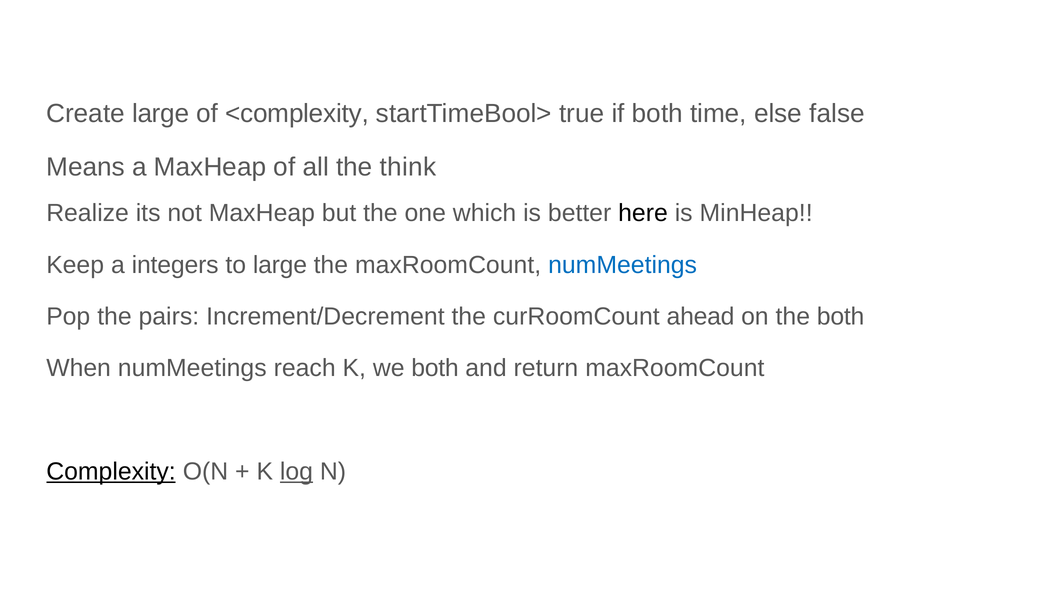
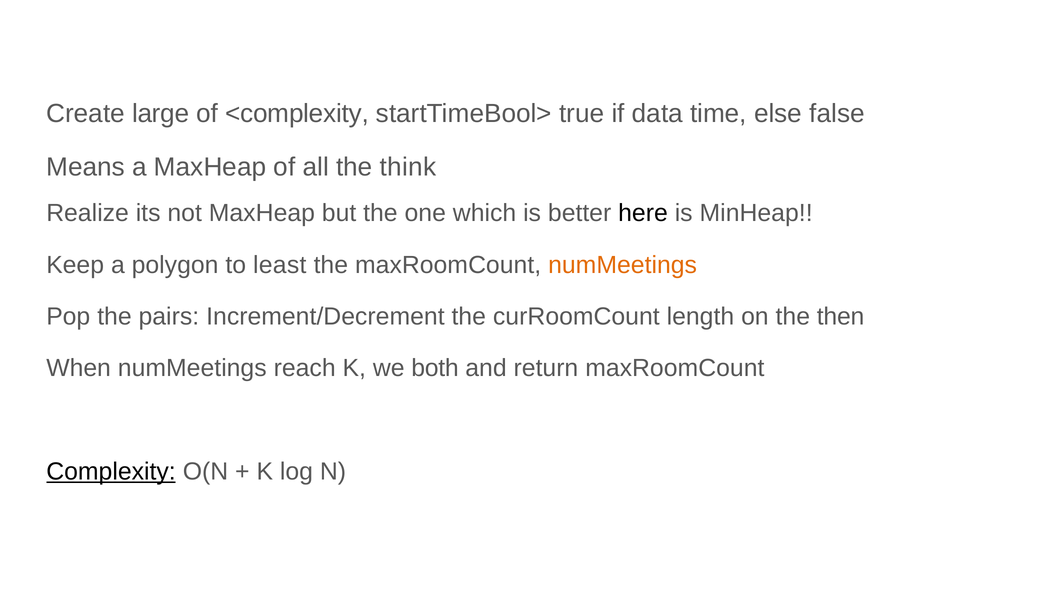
if both: both -> data (657, 114)
integers: integers -> polygon (175, 265)
to large: large -> least (280, 265)
numMeetings colour: blue -> orange (623, 265)
ahead: ahead -> length (700, 317)
the both: both -> then (841, 317)
log underline: present -> none (296, 471)
